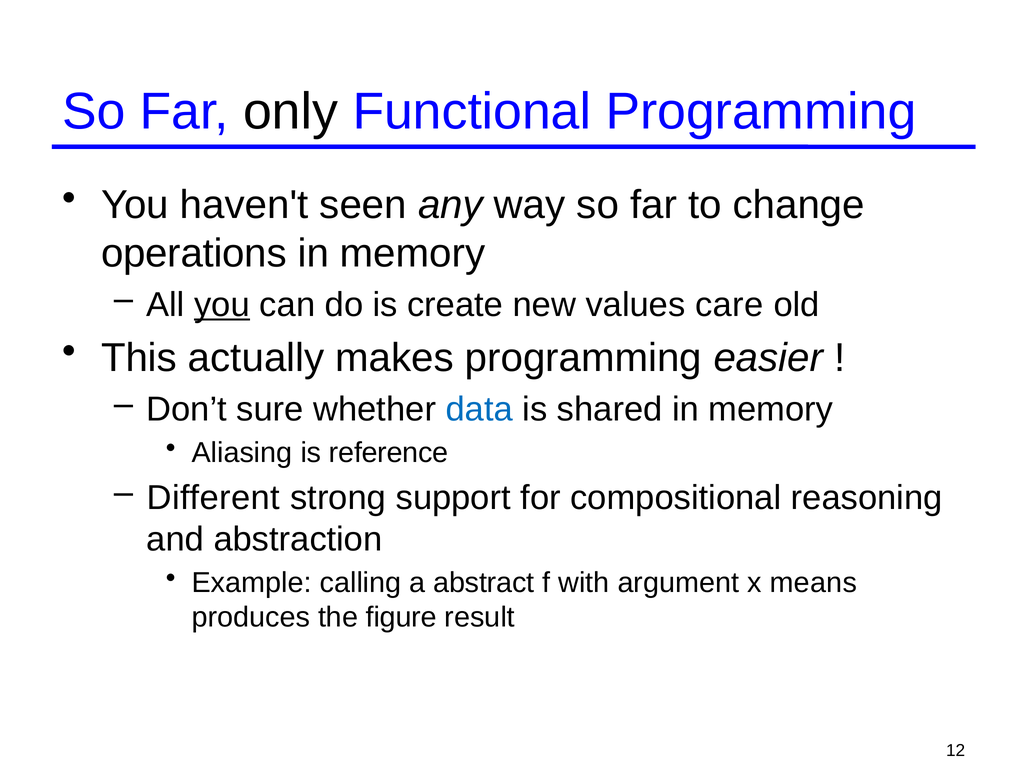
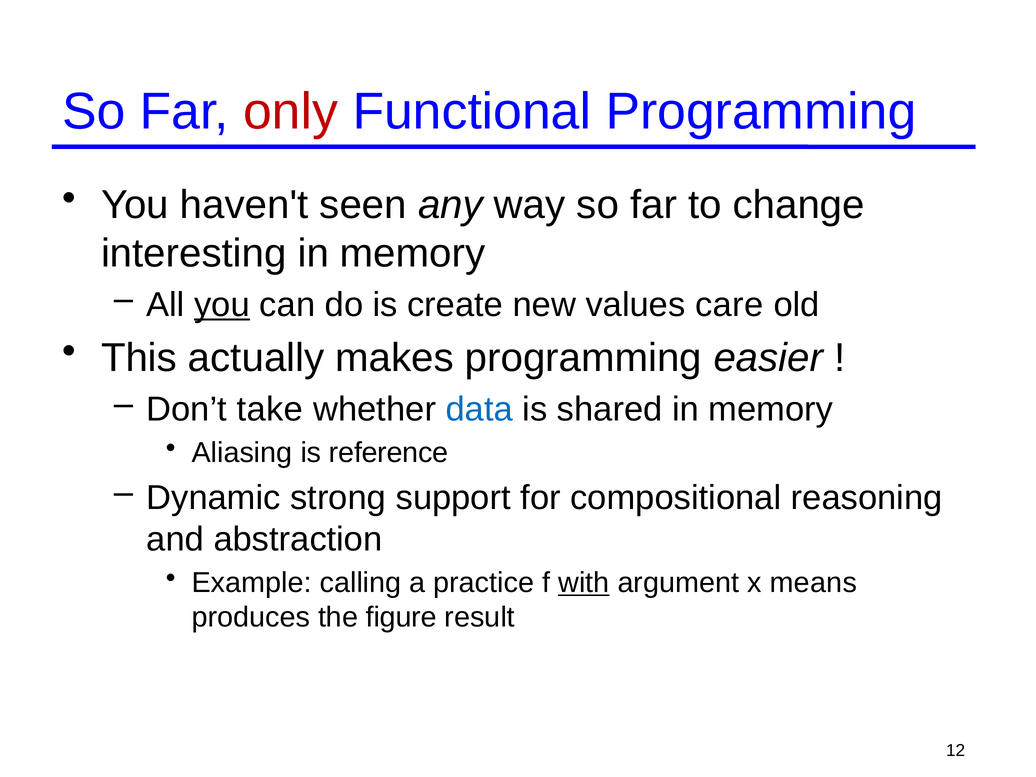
only colour: black -> red (291, 112)
operations: operations -> interesting (194, 253)
sure: sure -> take (270, 409)
Different: Different -> Dynamic (214, 498)
abstract: abstract -> practice (484, 583)
with underline: none -> present (584, 583)
